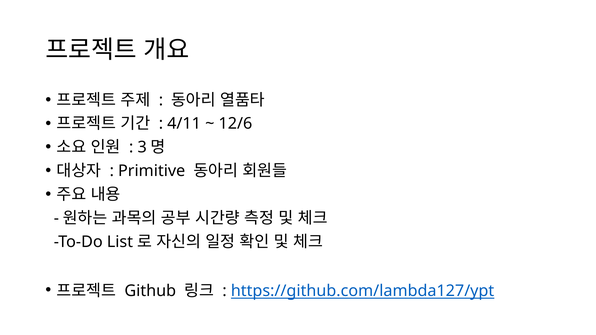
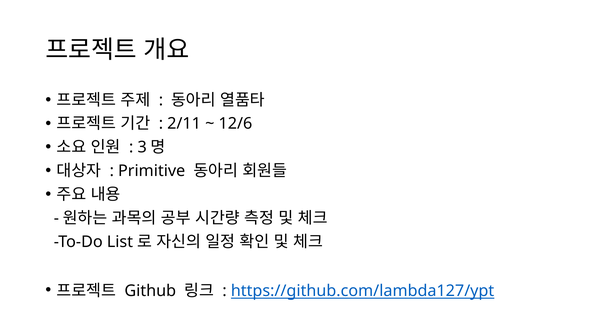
4/11: 4/11 -> 2/11 (184, 124)
